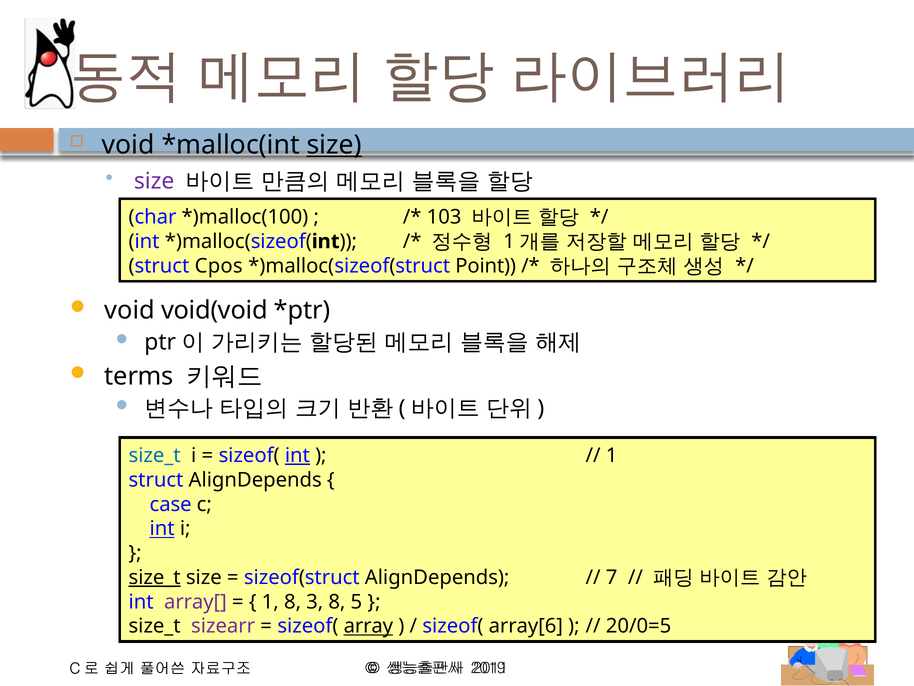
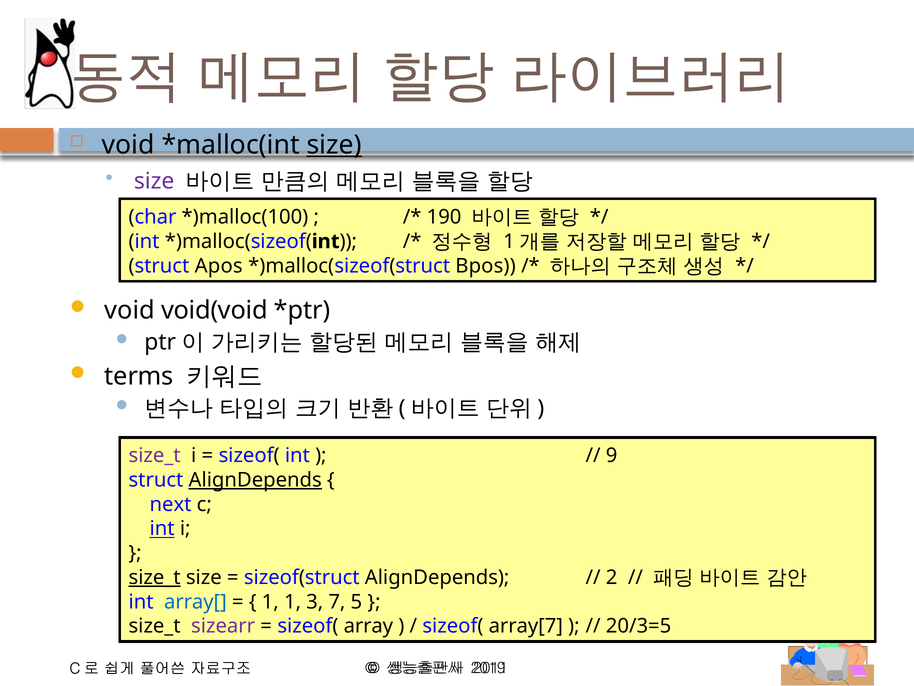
103: 103 -> 190 (444, 217)
Cpos: Cpos -> Apos (219, 266)
Point: Point -> Bpos (486, 266)
size_t colour: blue -> purple (155, 455)
int underline: present -> none (297, 455)
1: 1 -> 9 (612, 455)
AlignDepends underline: none -> present (255, 480)
case: case -> next (171, 504)
7: 7 -> 2 (612, 577)
array[ colour: purple -> blue (195, 601)
1 8: 8 -> 1 (293, 601)
3 8: 8 -> 7 (337, 601)
array underline: present -> none (368, 626)
array[6: array[6 -> array[7 (526, 626)
20/0=5: 20/0=5 -> 20/3=5 (639, 626)
